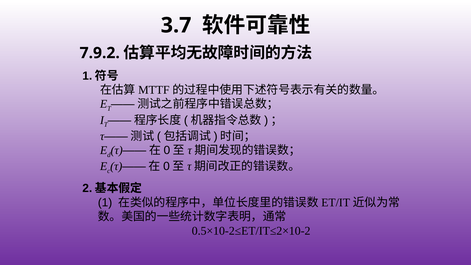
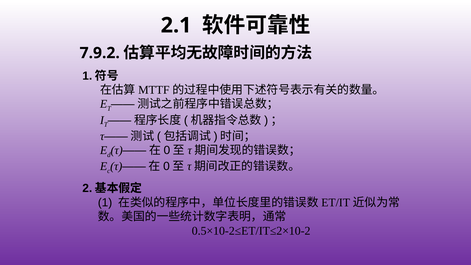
3.7: 3.7 -> 2.1 (176, 25)
